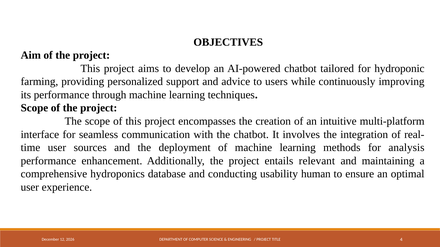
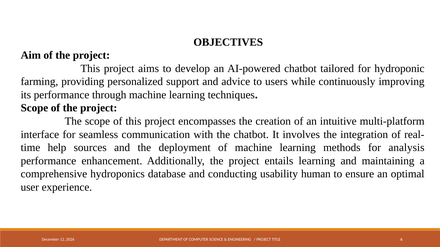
user: user -> help (57, 148)
entails relevant: relevant -> learning (317, 161)
